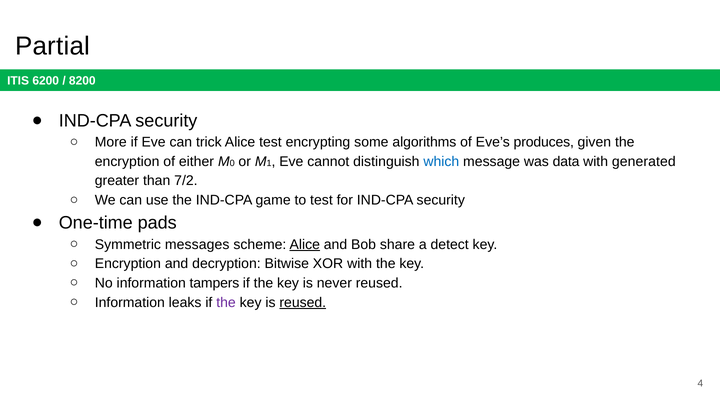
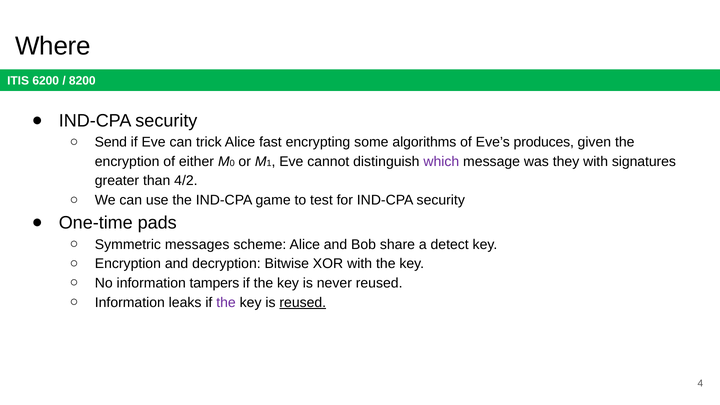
Partial: Partial -> Where (53, 46)
More: More -> Send (111, 142)
Alice test: test -> fast (270, 142)
which colour: blue -> purple (441, 161)
data: data -> they (566, 161)
generated: generated -> signatures (644, 161)
7/2: 7/2 -> 4/2 (186, 181)
Alice underline: present -> none (305, 244)
